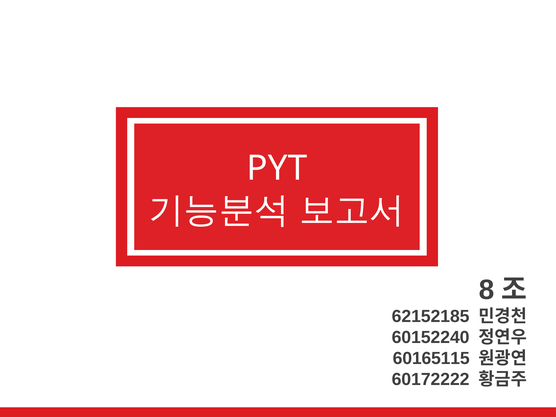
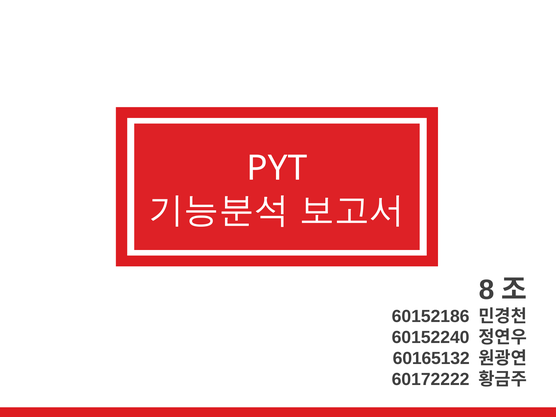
62152185: 62152185 -> 60152186 (431, 316)
60165115: 60165115 -> 60165132 (431, 358)
